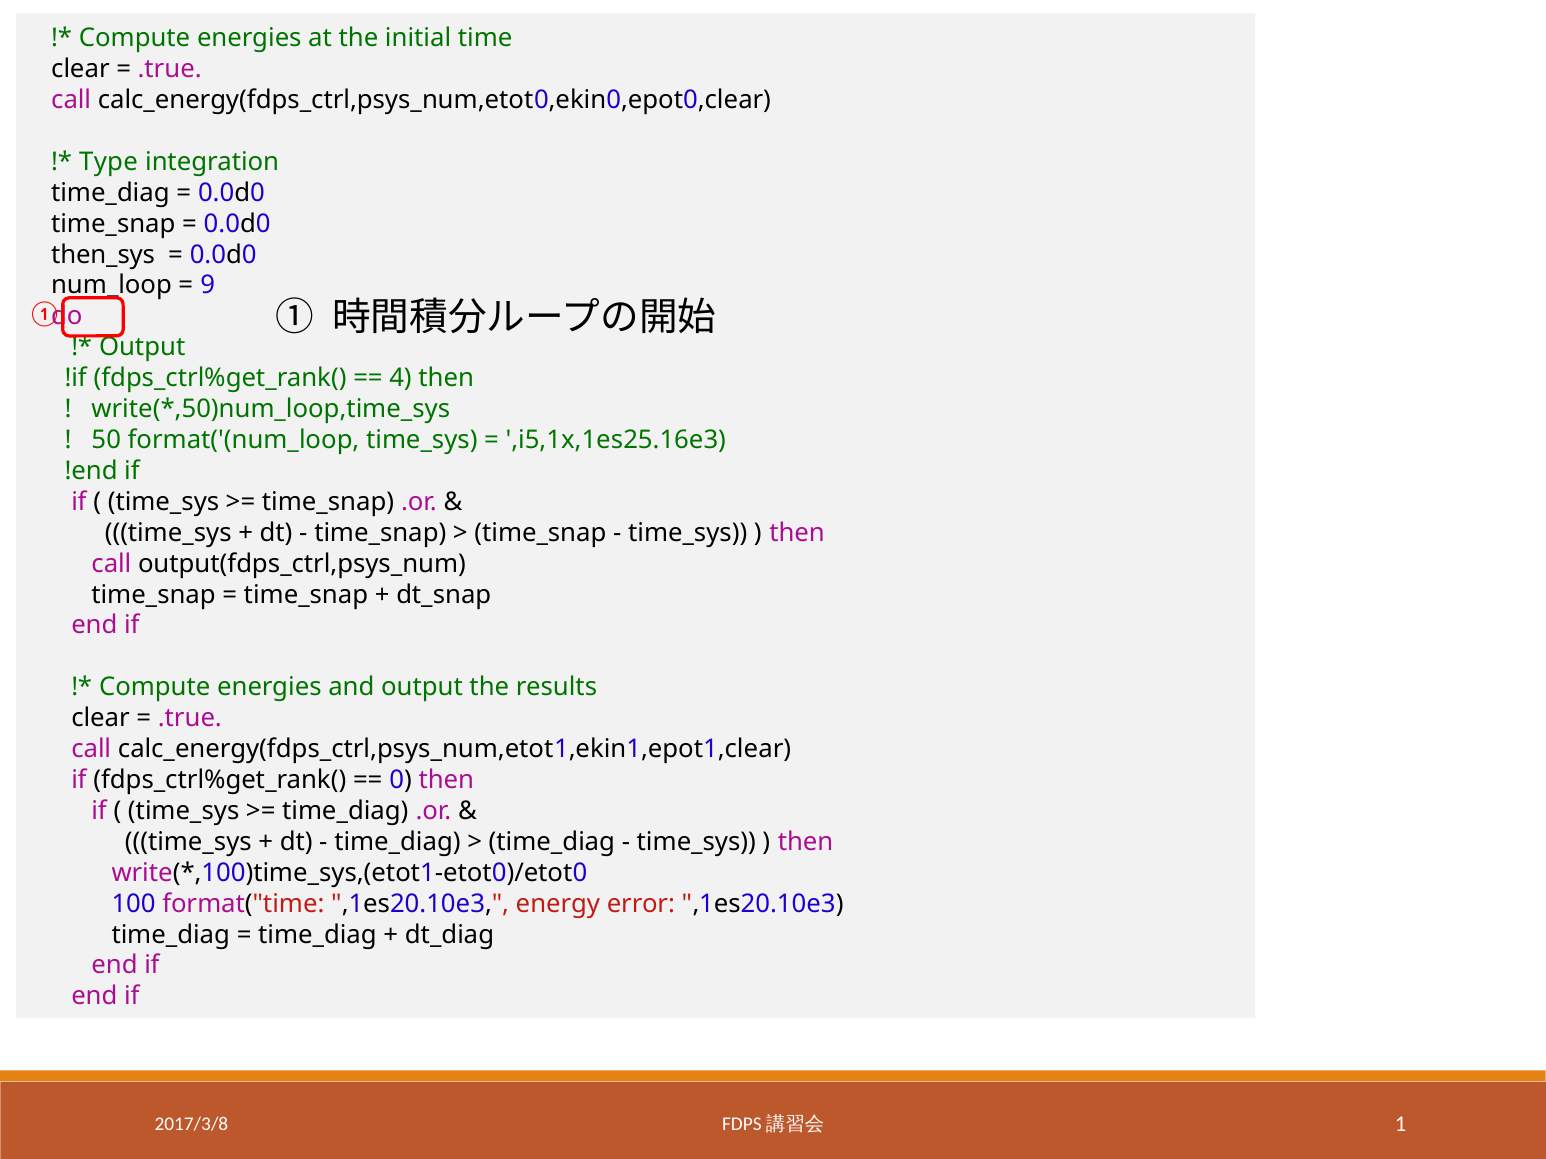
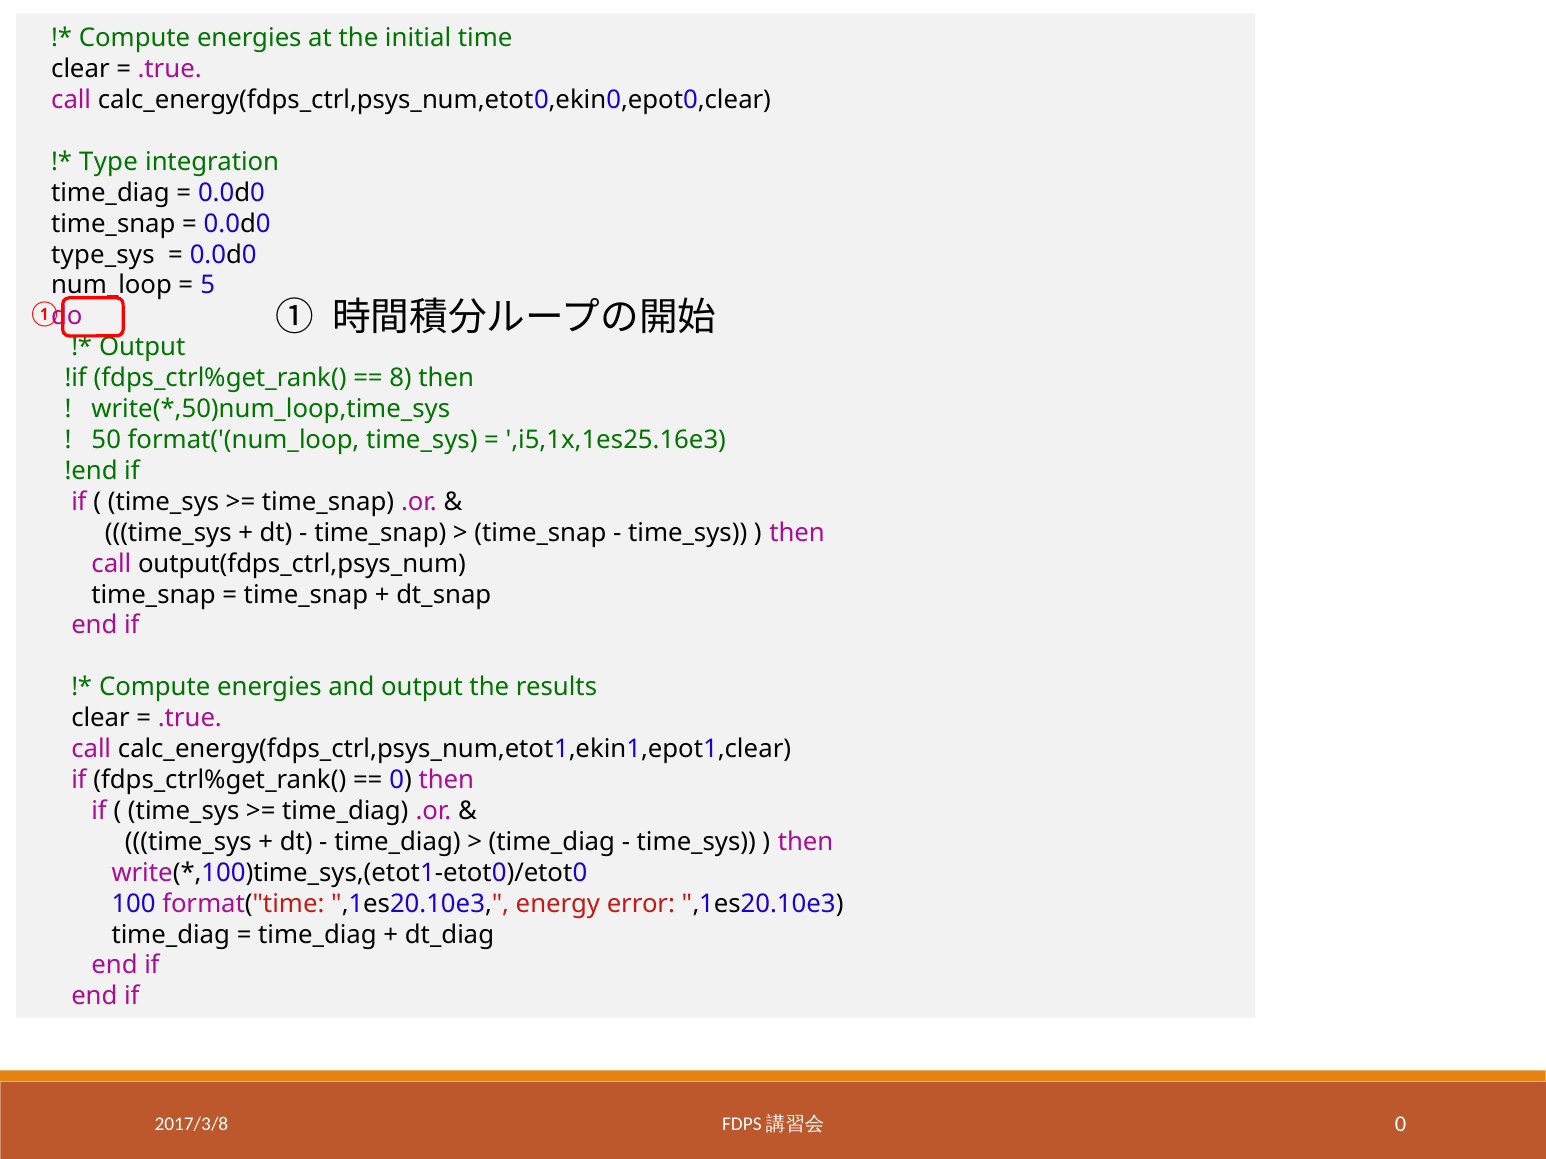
then_sys: then_sys -> type_sys (103, 255)
9: 9 -> 5 (208, 286)
4: 4 -> 8 (400, 378)
1: 1 -> 0 (1401, 1124)
